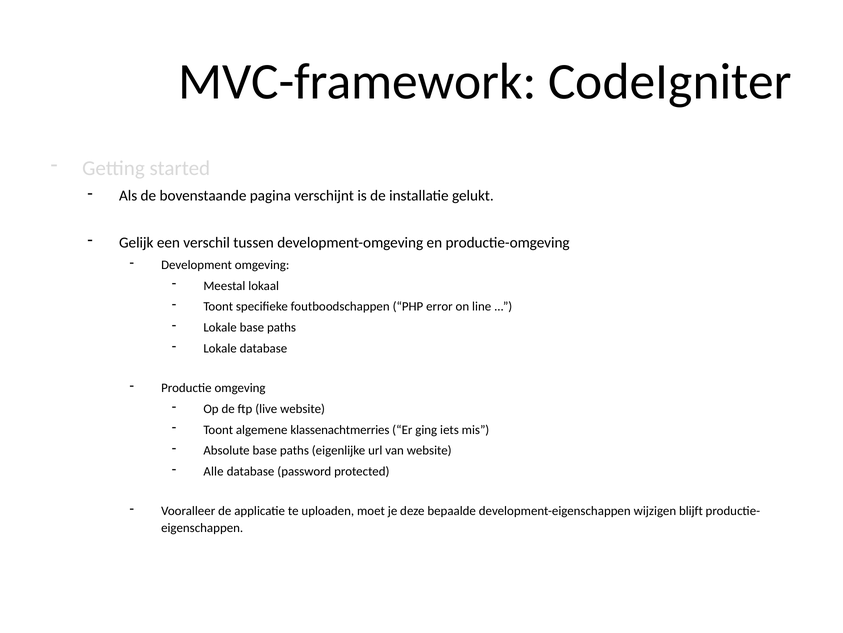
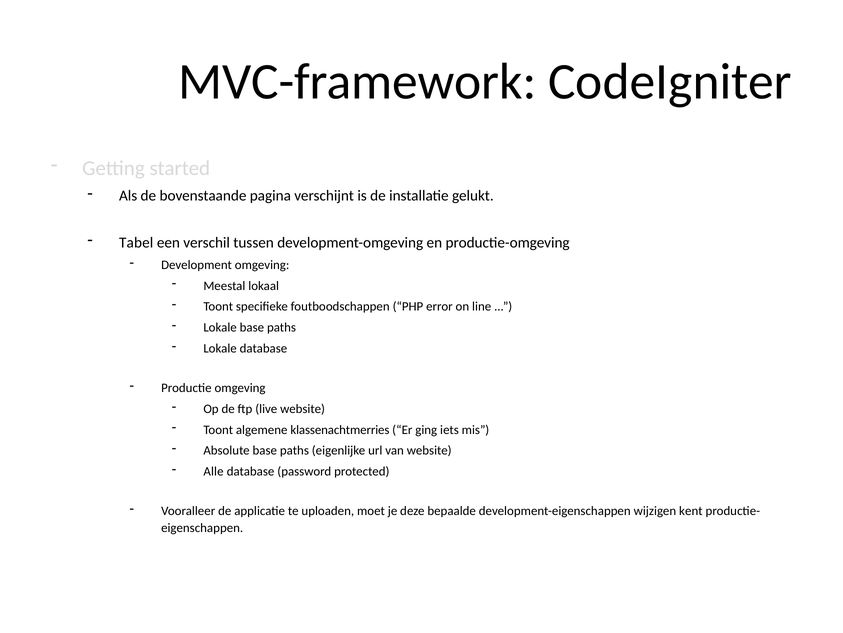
Gelijk: Gelijk -> Tabel (136, 242)
blijft: blijft -> kent (691, 510)
